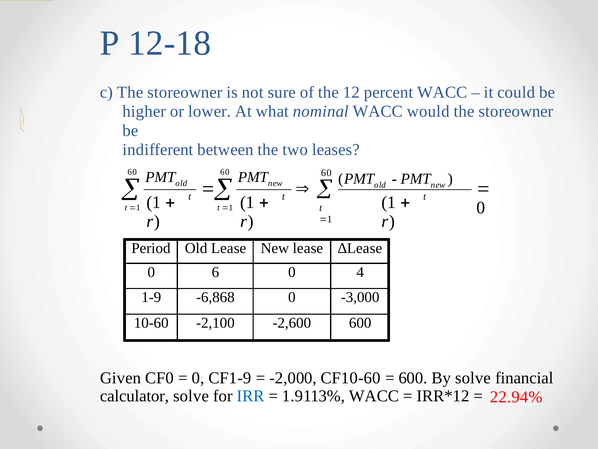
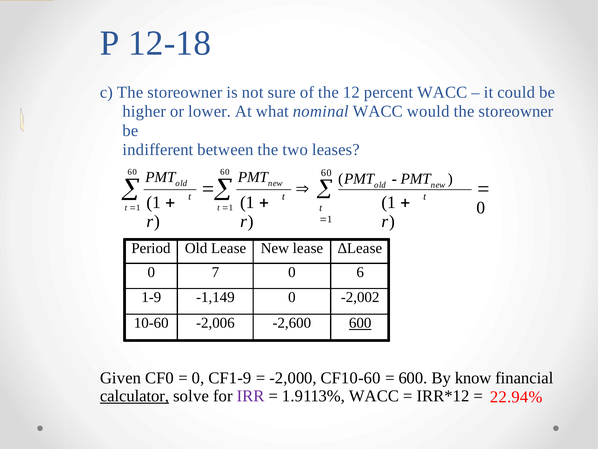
6: 6 -> 7 (215, 272)
4: 4 -> 6 (360, 272)
-6,868: -6,868 -> -1,149 (215, 297)
-3,000: -3,000 -> -2,002 (360, 297)
-2,100: -2,100 -> -2,006 (215, 323)
600 underline: none -> present (360, 323)
By solve: solve -> know (473, 378)
calculator underline: none -> present (134, 396)
IRR colour: blue -> purple (251, 396)
